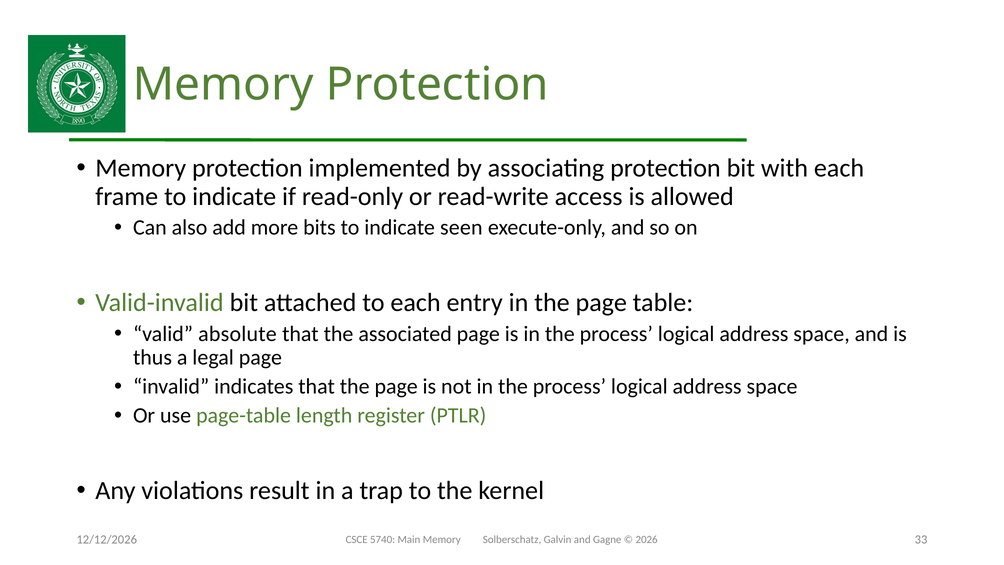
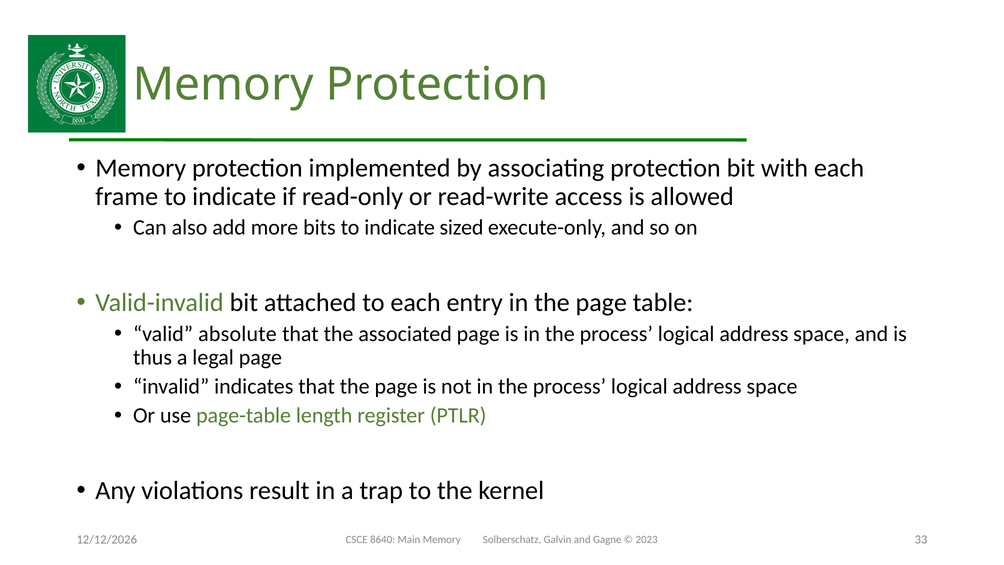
seen: seen -> sized (462, 227)
5740: 5740 -> 8640 (383, 539)
2026: 2026 -> 2023 (647, 539)
